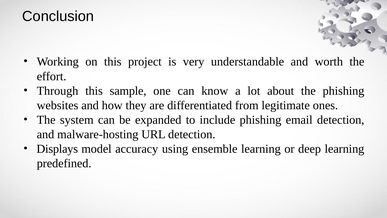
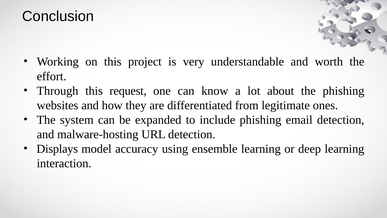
sample: sample -> request (128, 91)
predefined: predefined -> interaction (64, 163)
